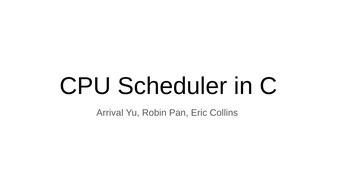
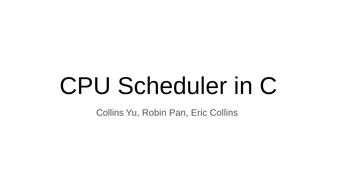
Arrival: Arrival -> Collins (110, 113)
